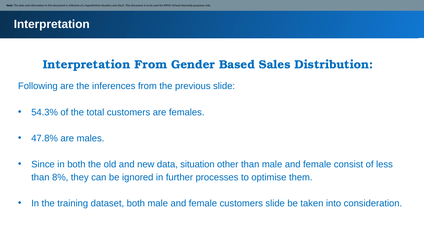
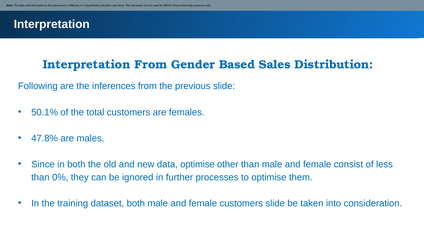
54.3%: 54.3% -> 50.1% (45, 112)
data situation: situation -> optimise (197, 164)
8%: 8% -> 0% (60, 177)
